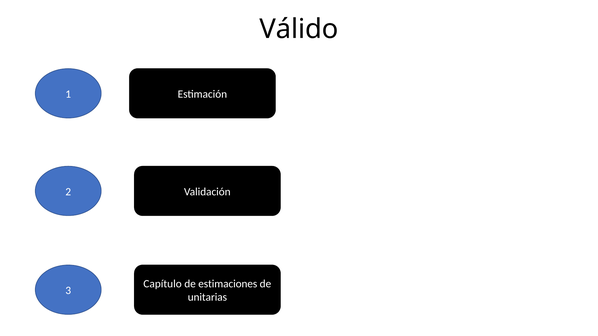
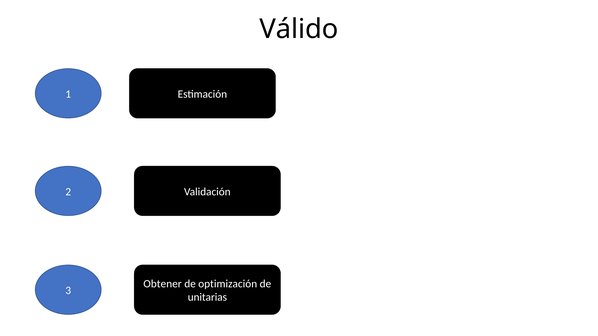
Capítulo: Capítulo -> Obtener (163, 284)
estimaciones: estimaciones -> optimización (228, 284)
